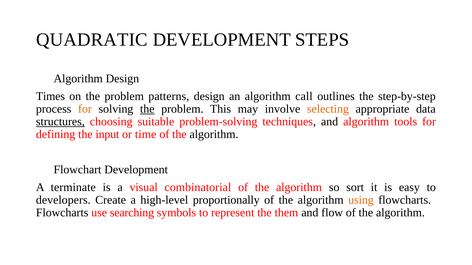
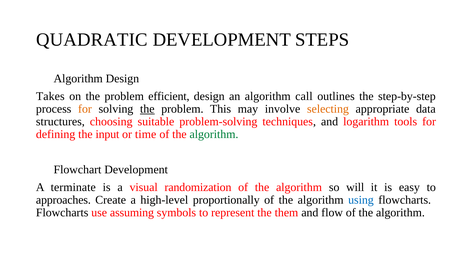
Times: Times -> Takes (50, 96)
patterns: patterns -> efficient (169, 96)
structures underline: present -> none (60, 122)
and algorithm: algorithm -> logarithm (366, 122)
algorithm colour: black -> green (214, 135)
combinatorial: combinatorial -> randomization (198, 188)
sort: sort -> will (355, 188)
developers: developers -> approaches (63, 200)
using colour: orange -> blue (361, 200)
searching: searching -> assuming (132, 213)
